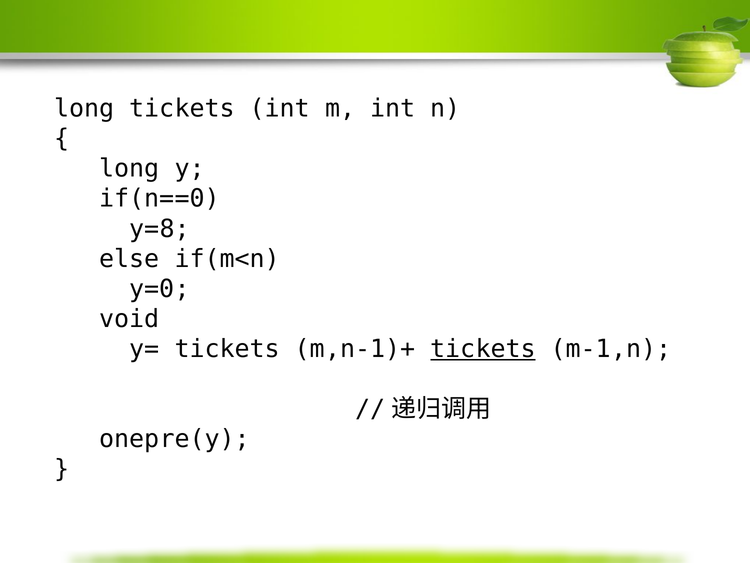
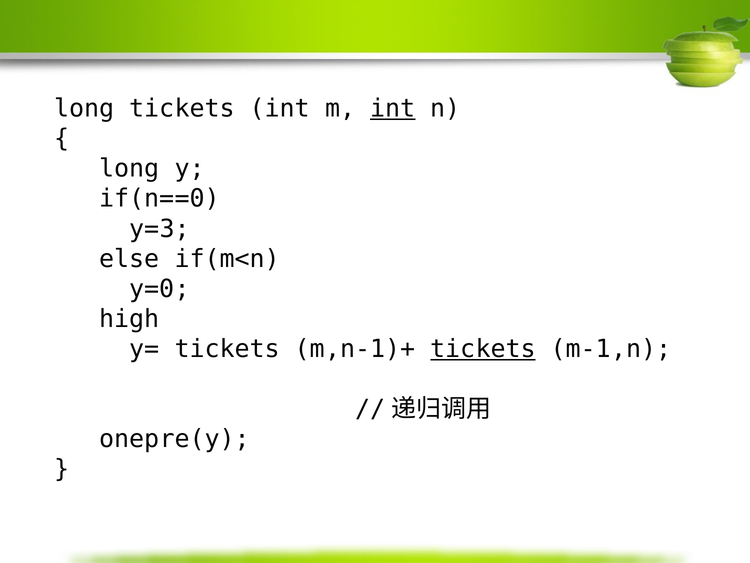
int underline: none -> present (393, 109)
y=8: y=8 -> y=3 (160, 229)
void: void -> high (129, 319)
